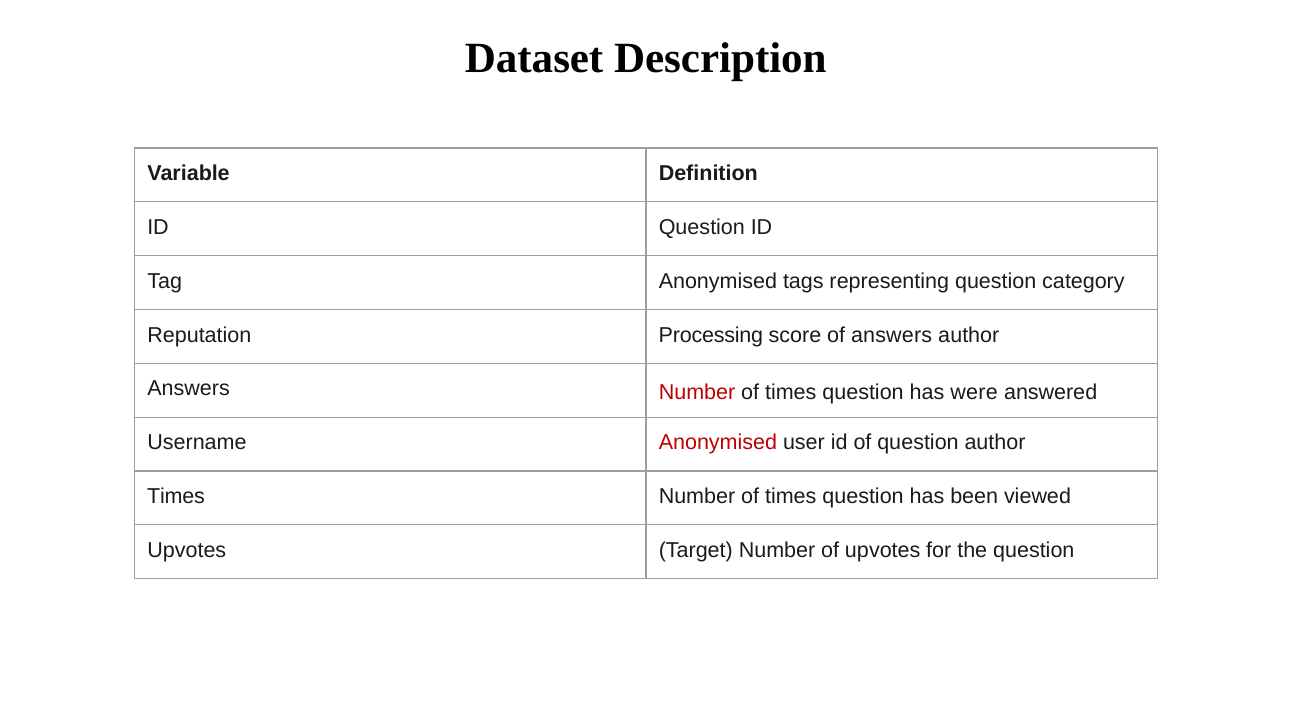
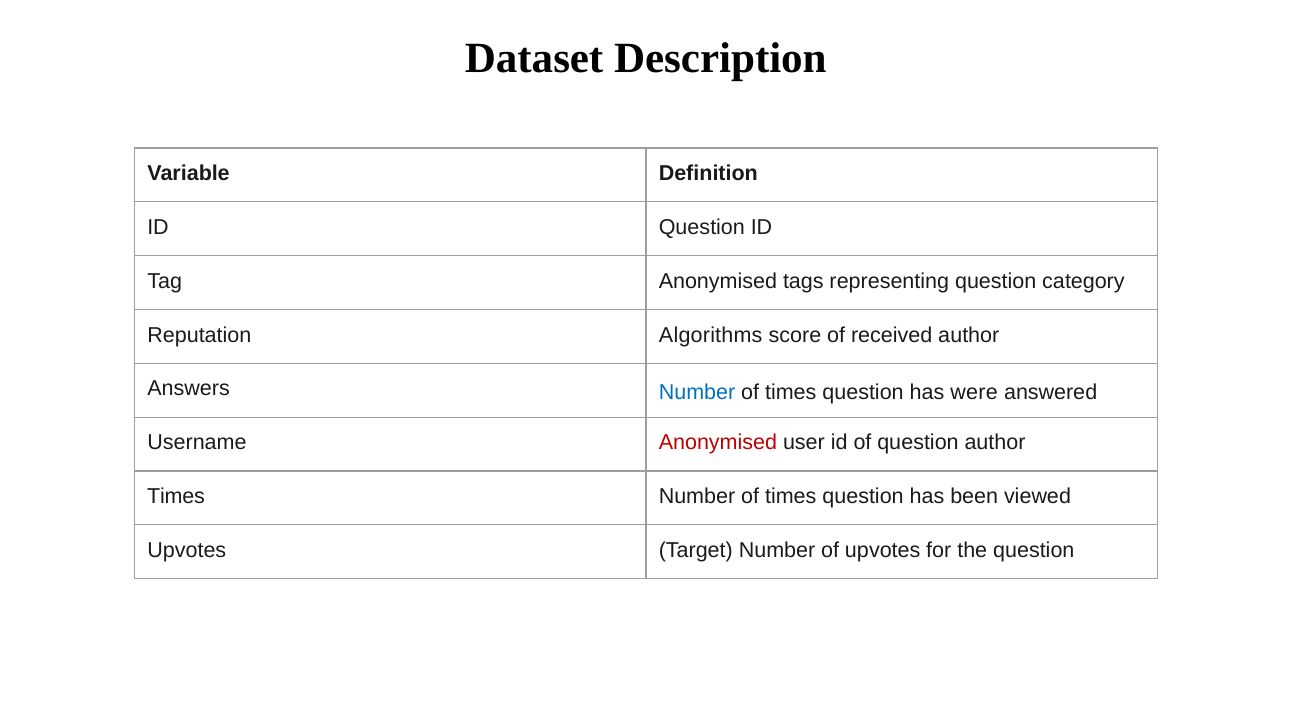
Processing: Processing -> Algorithms (711, 335)
of answers: answers -> received (892, 335)
Number colour: red -> blue (697, 392)
